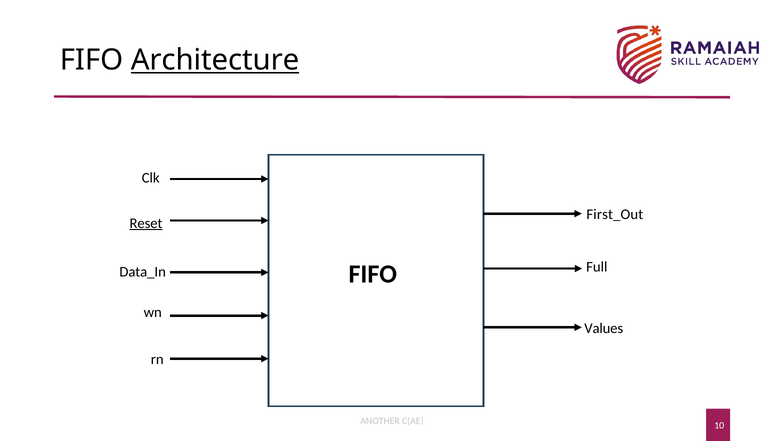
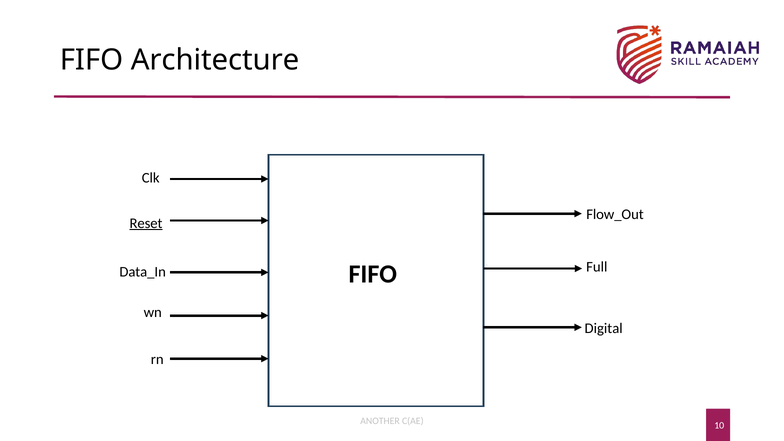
Architecture underline: present -> none (215, 60)
First_Out: First_Out -> Flow_Out (615, 214)
Values: Values -> Digital (604, 328)
